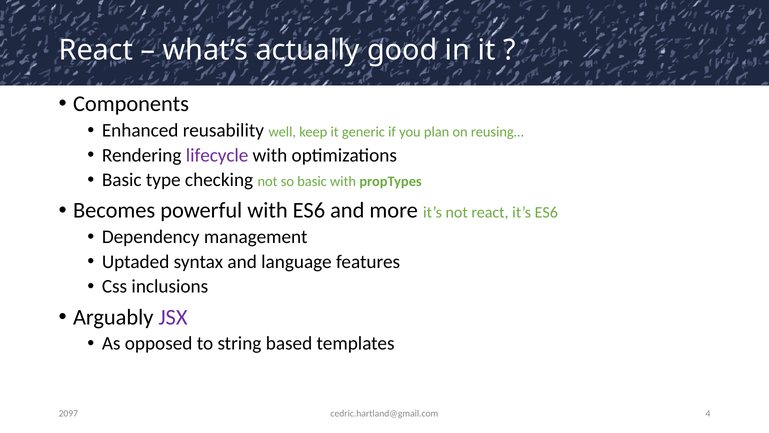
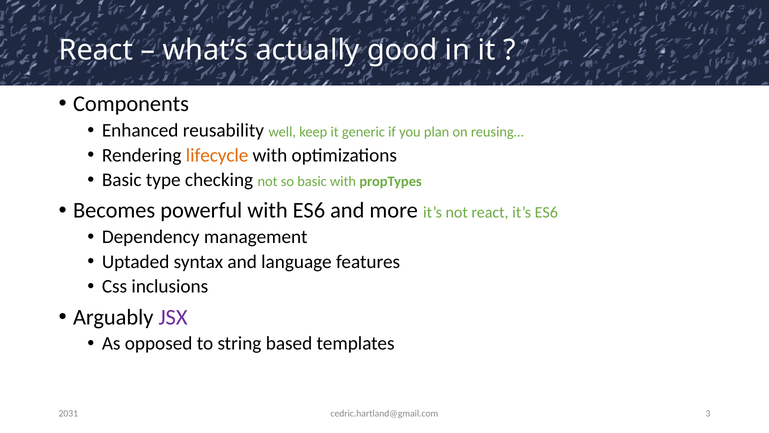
lifecycle colour: purple -> orange (217, 155)
4: 4 -> 3 (708, 413)
2097: 2097 -> 2031 (68, 413)
